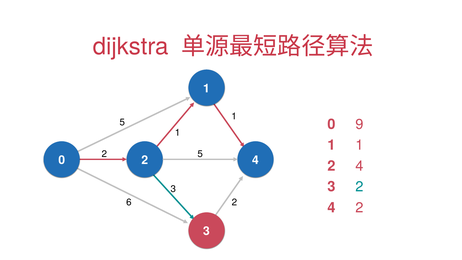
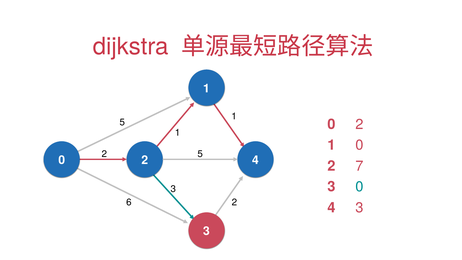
9: 9 -> 2 (360, 124)
1 1: 1 -> 0 (360, 145)
4: 4 -> 7 (360, 166)
2: 2 -> 0 (360, 187)
4 2: 2 -> 3 (360, 208)
